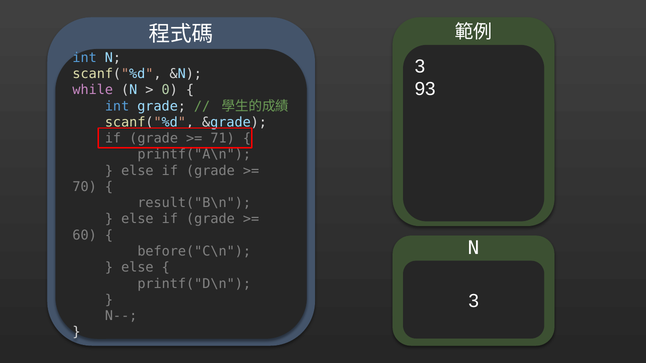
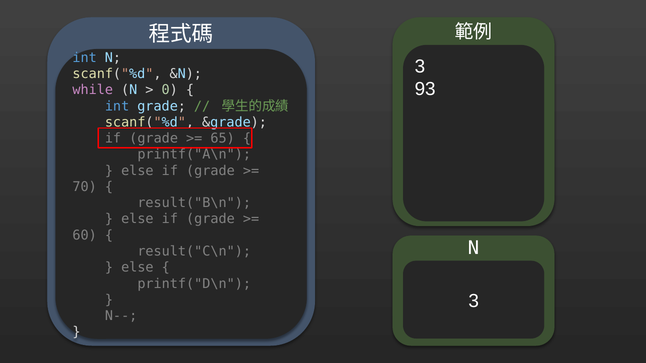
71: 71 -> 65 (223, 139)
before("C\n: before("C\n -> result("C\n (194, 252)
